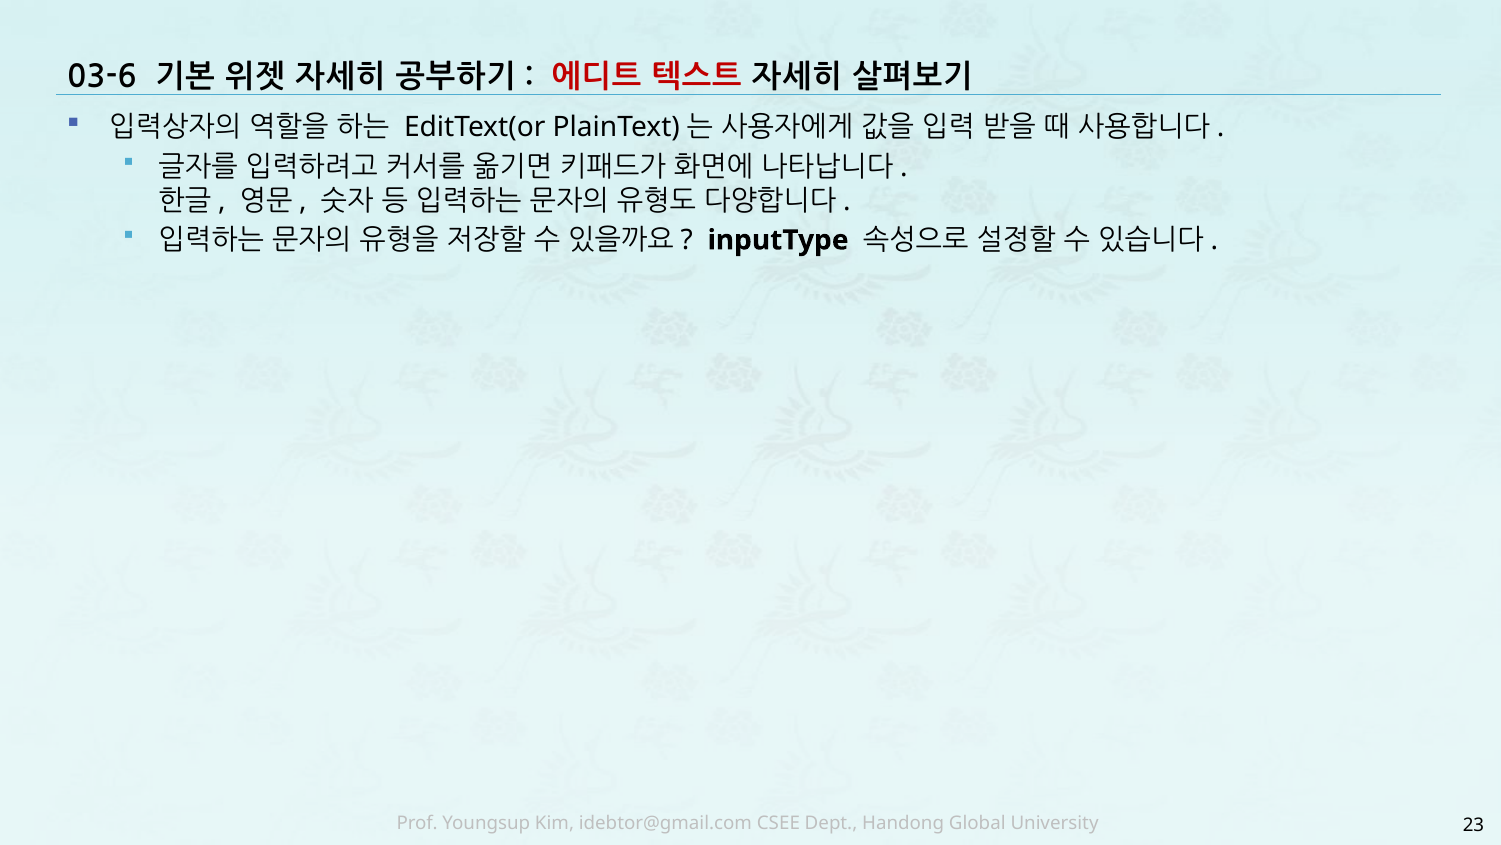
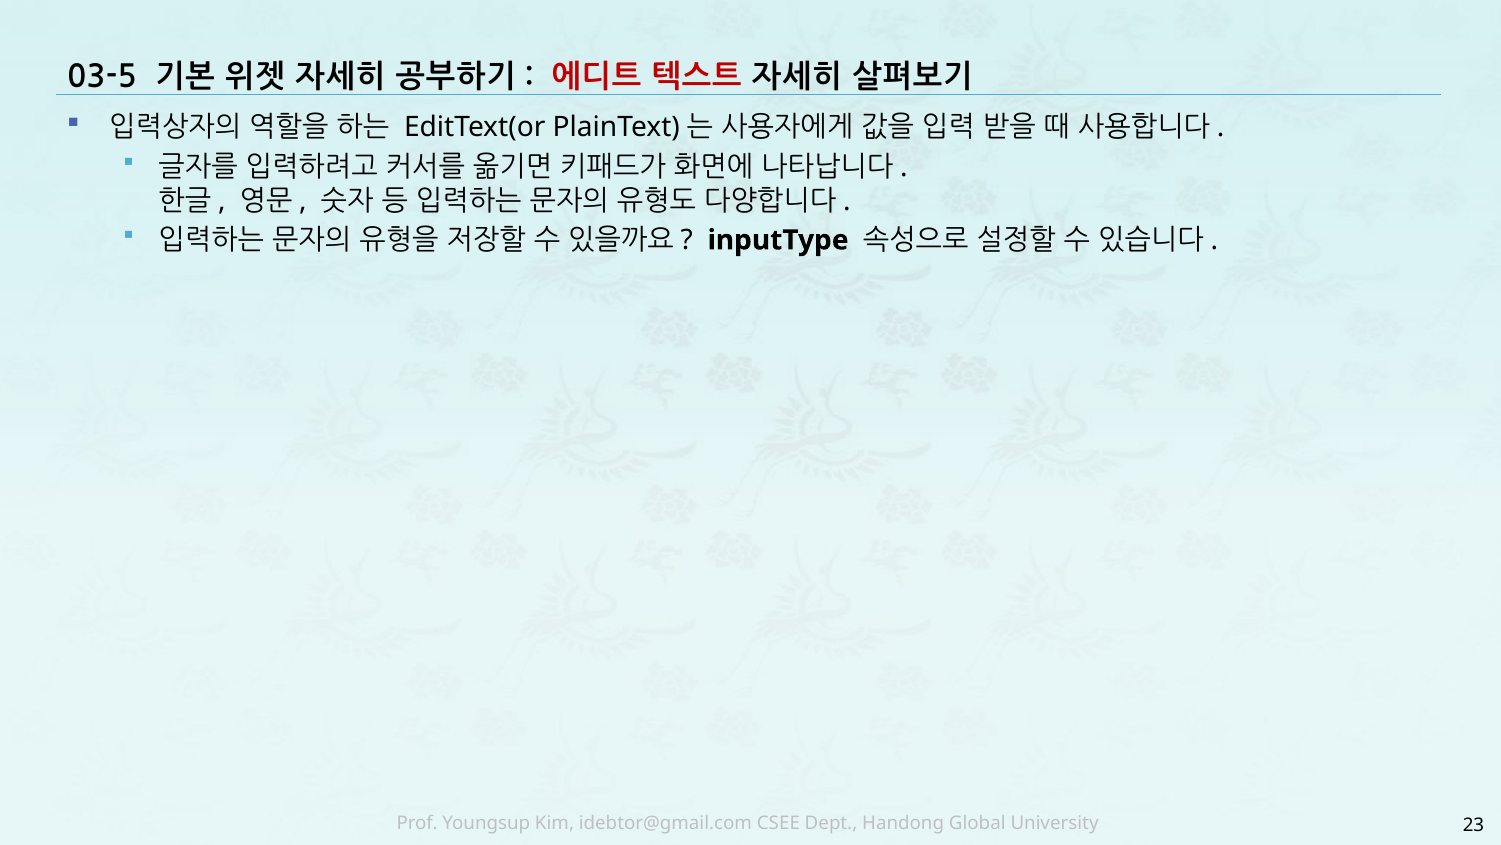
03-6: 03-6 -> 03-5 (102, 77)
